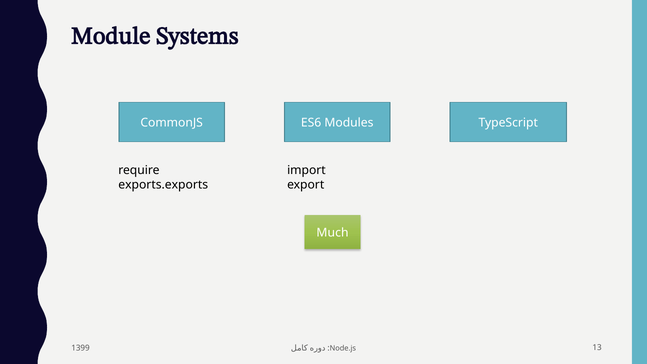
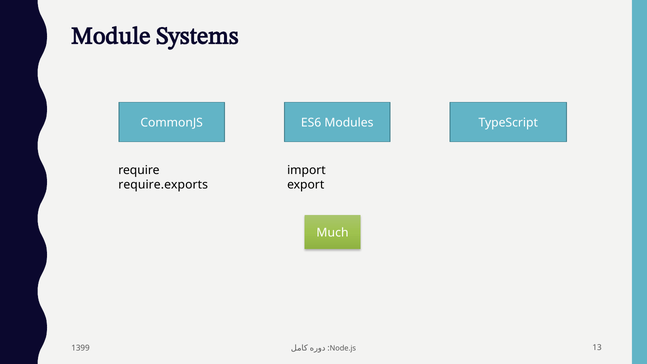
exports.exports: exports.exports -> require.exports (163, 185)
